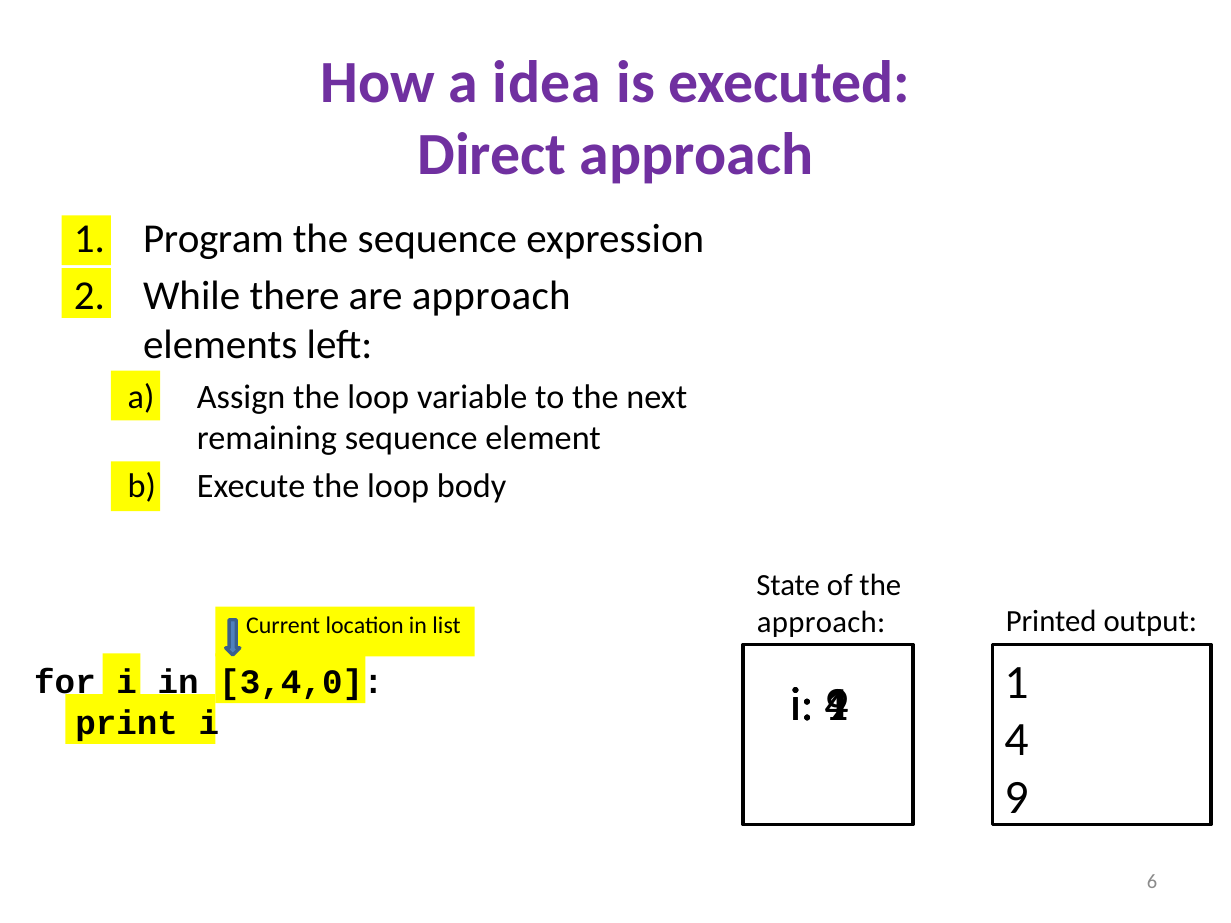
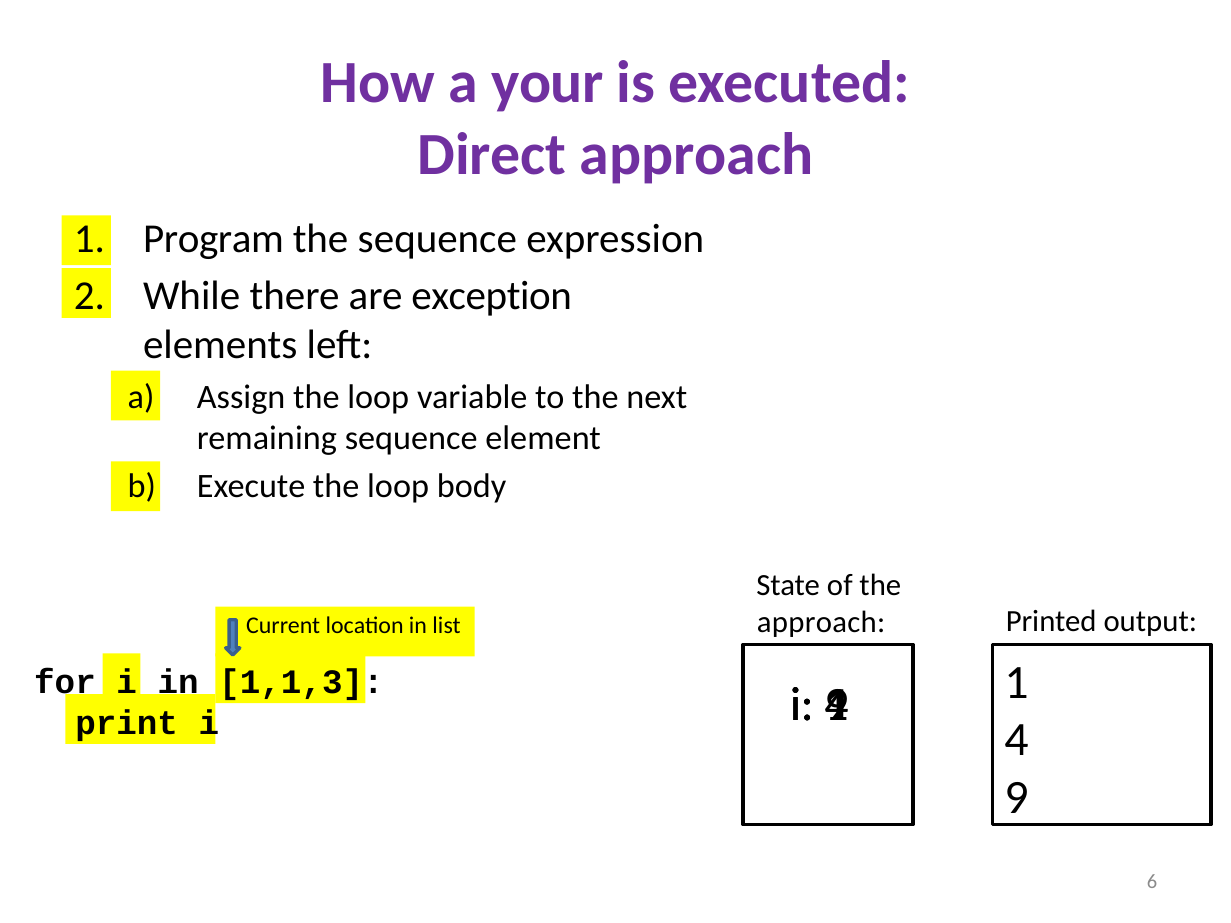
idea: idea -> your (548, 83)
are approach: approach -> exception (492, 296)
3,4,0: 3,4,0 -> 1,1,3 (301, 682)
